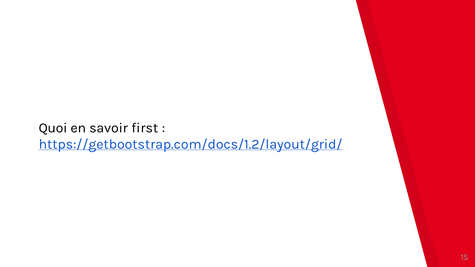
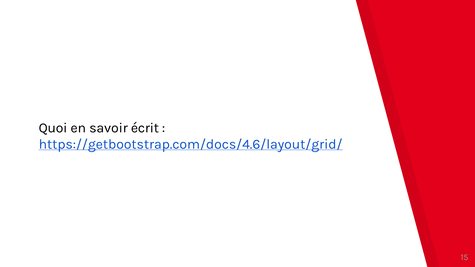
first: first -> écrit (145, 128)
https://getbootstrap.com/docs/1.2/layout/grid/: https://getbootstrap.com/docs/1.2/layout/grid/ -> https://getbootstrap.com/docs/4.6/layout/grid/ (191, 145)
